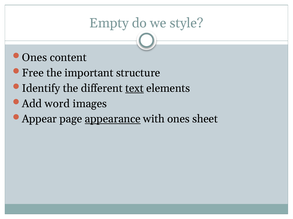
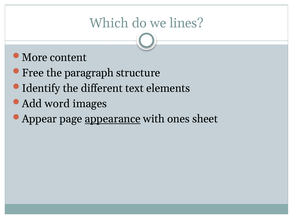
Empty: Empty -> Which (109, 23)
style: style -> lines (187, 23)
Ones: Ones -> More (35, 58)
important: important -> paragraph (89, 73)
text underline: present -> none (135, 89)
